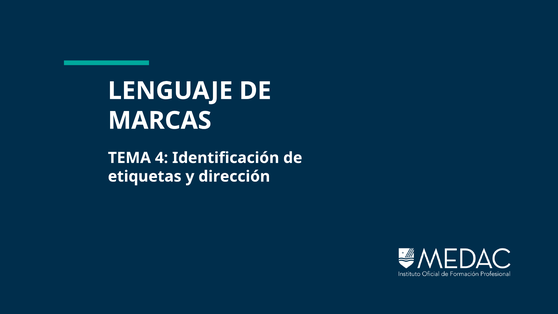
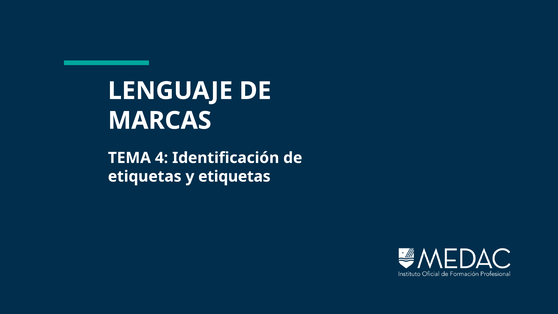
y dirección: dirección -> etiquetas (234, 176)
